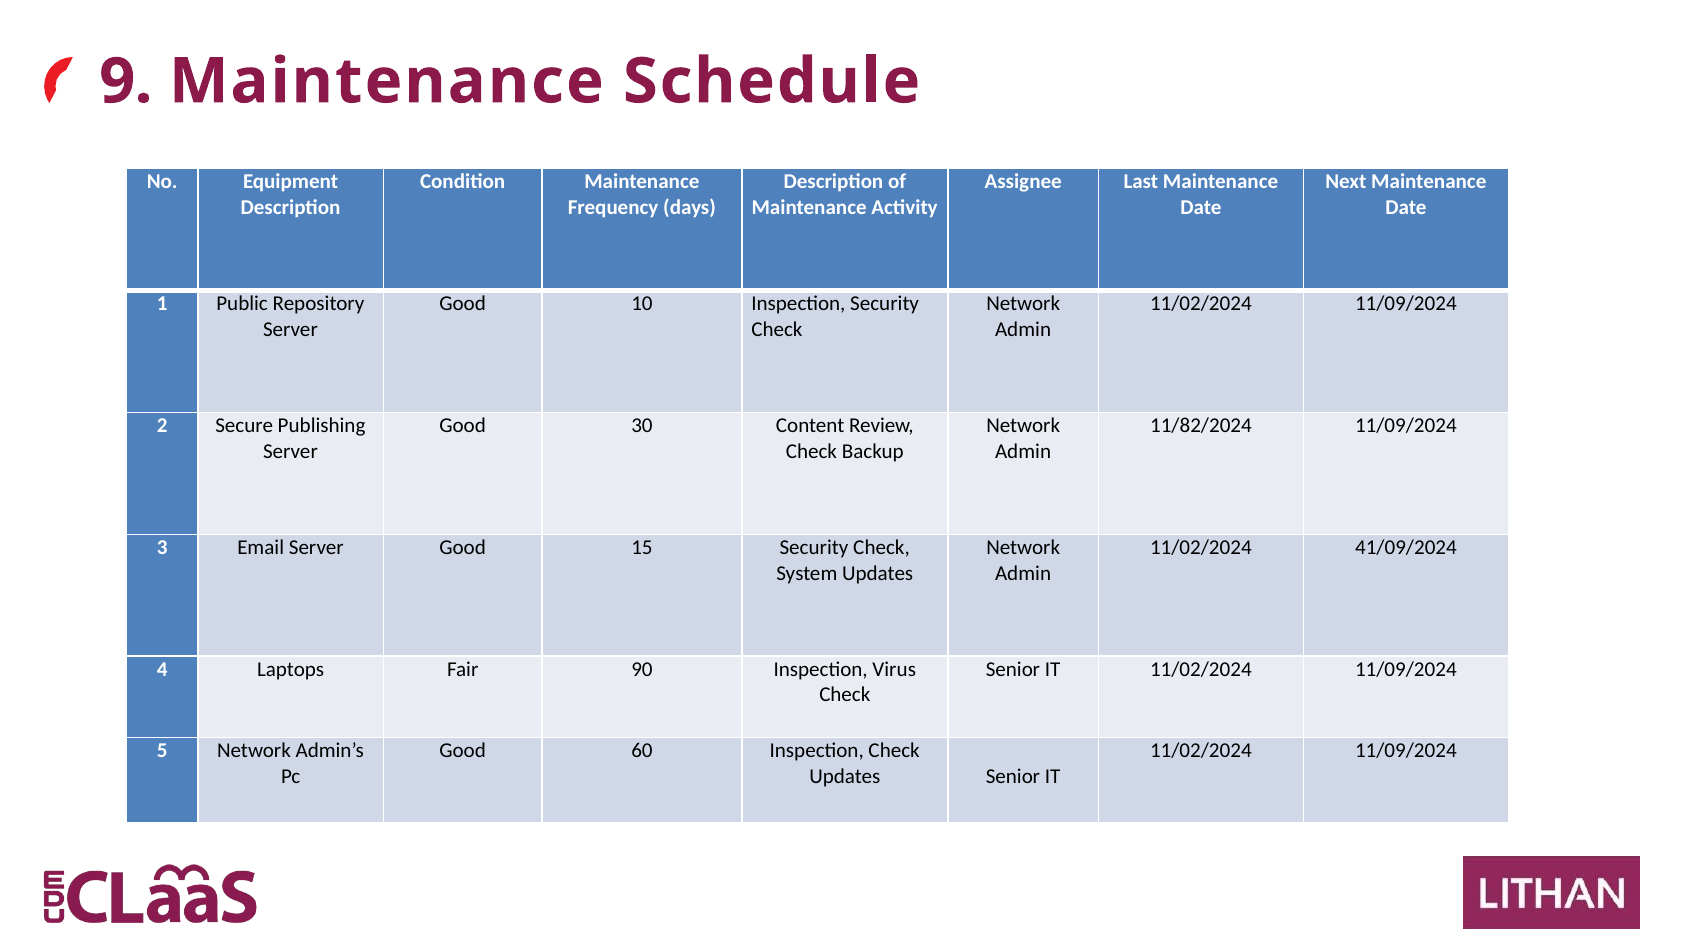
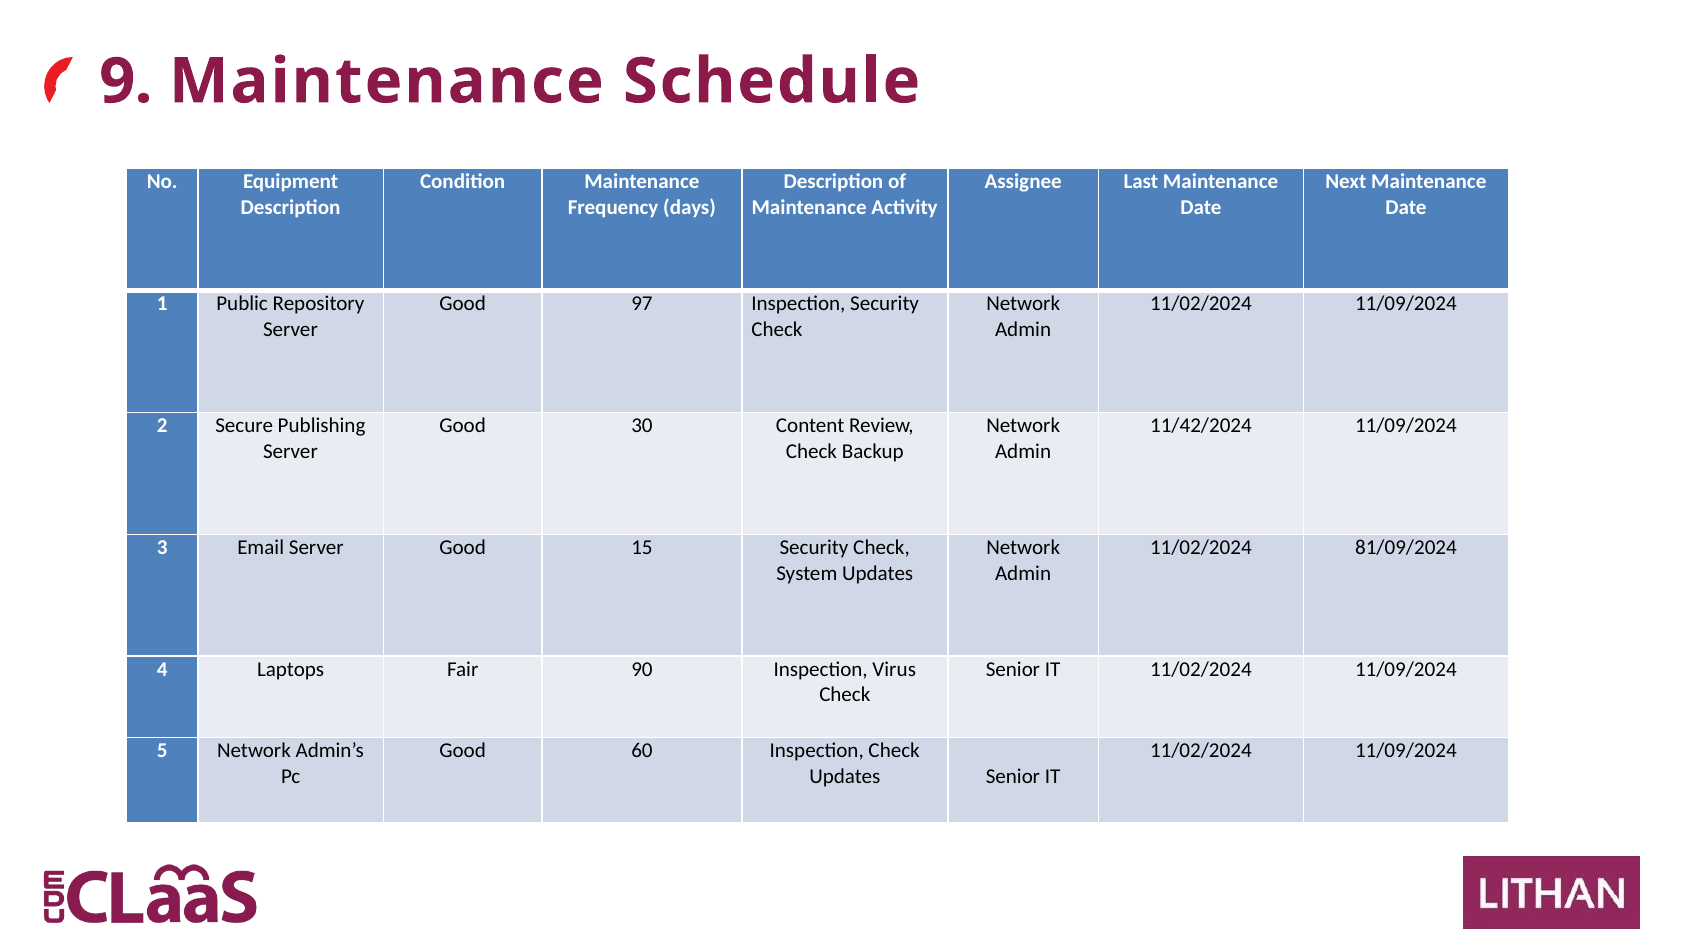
10: 10 -> 97 (642, 304)
11/82/2024: 11/82/2024 -> 11/42/2024 (1201, 426)
41/09/2024: 41/09/2024 -> 81/09/2024 (1406, 548)
